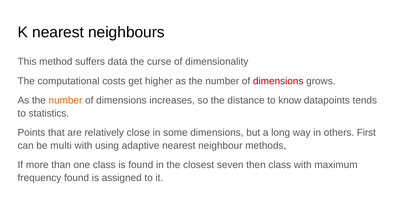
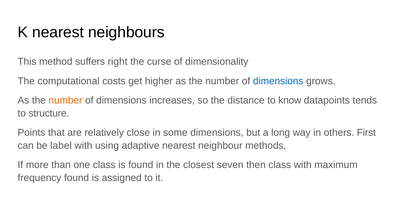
data: data -> right (118, 62)
dimensions colour: red -> blue (278, 81)
statistics: statistics -> structure (49, 113)
multi: multi -> label (61, 146)
